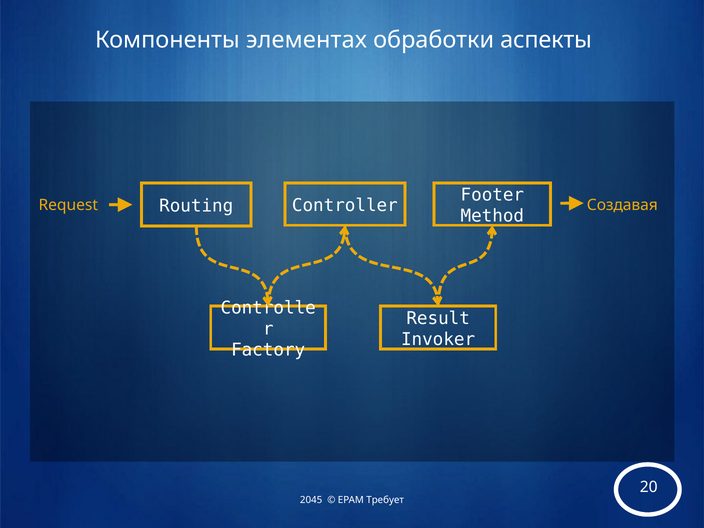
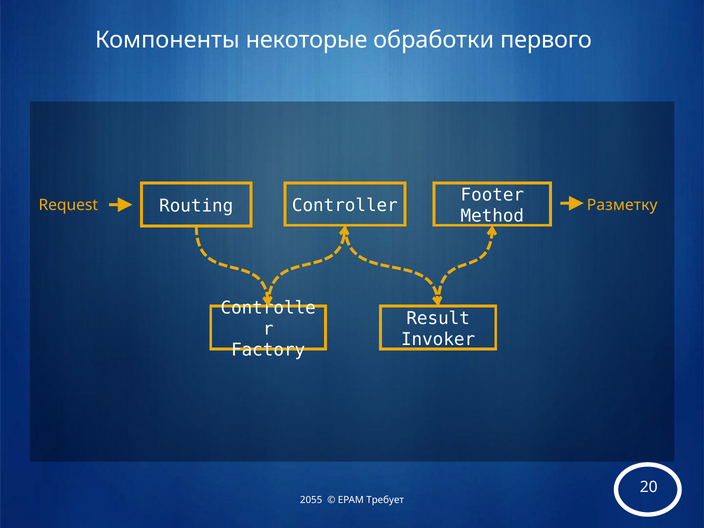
элементах: элементах -> некоторые (307, 40)
аспекты: аспекты -> первого (546, 40)
Создавая: Создавая -> Разметку (622, 205)
2045: 2045 -> 2055 (311, 500)
